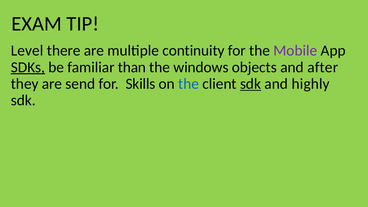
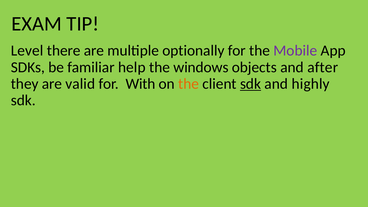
continuity: continuity -> optionally (193, 51)
SDKs underline: present -> none (28, 67)
than: than -> help (132, 67)
send: send -> valid (80, 84)
Skills: Skills -> With (140, 84)
the colour: blue -> orange (189, 84)
